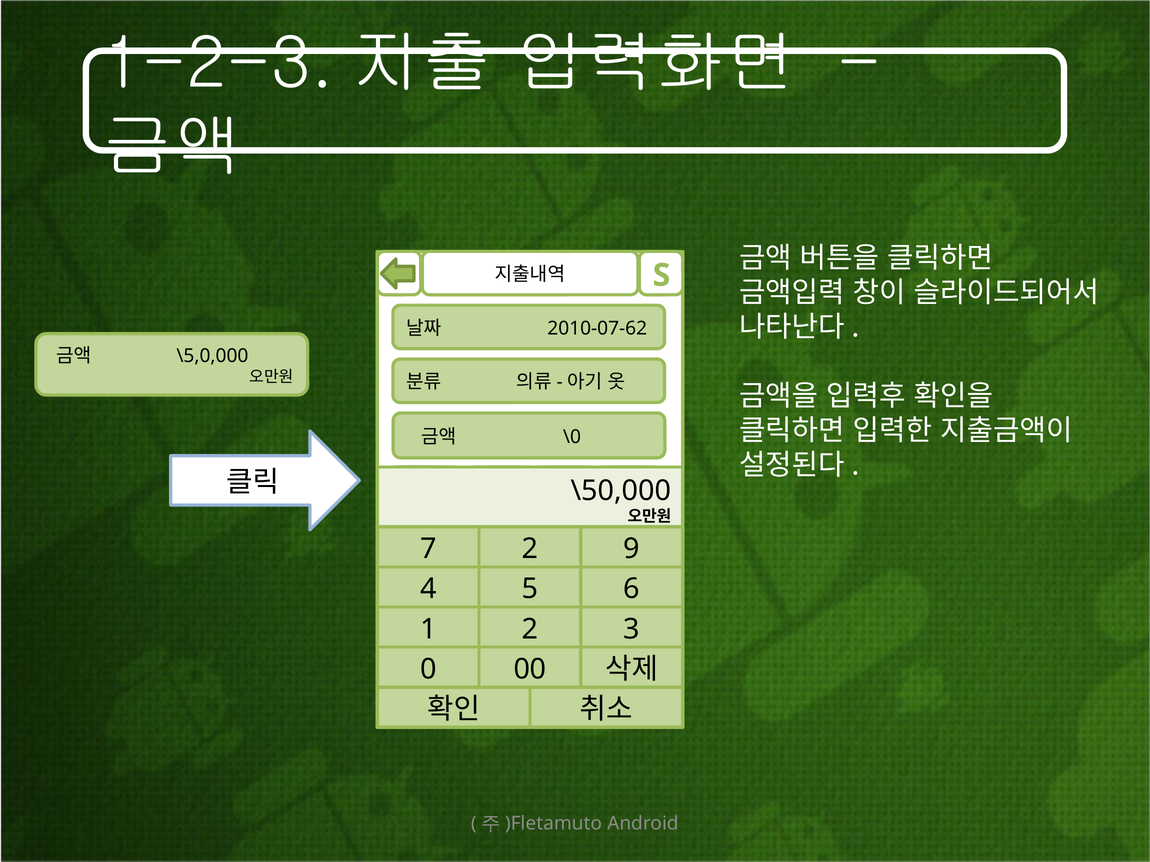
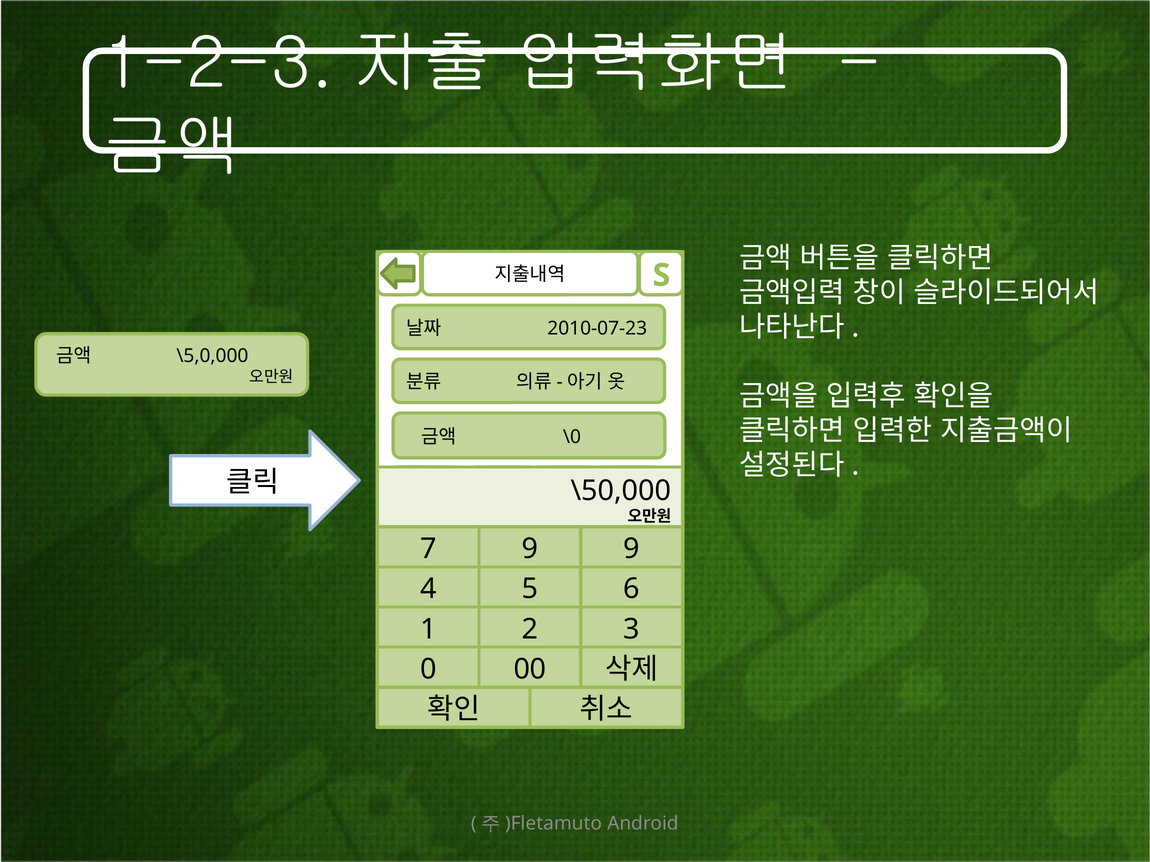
2010-07-62: 2010-07-62 -> 2010-07-23 (597, 328)
7 2: 2 -> 9 (530, 549)
